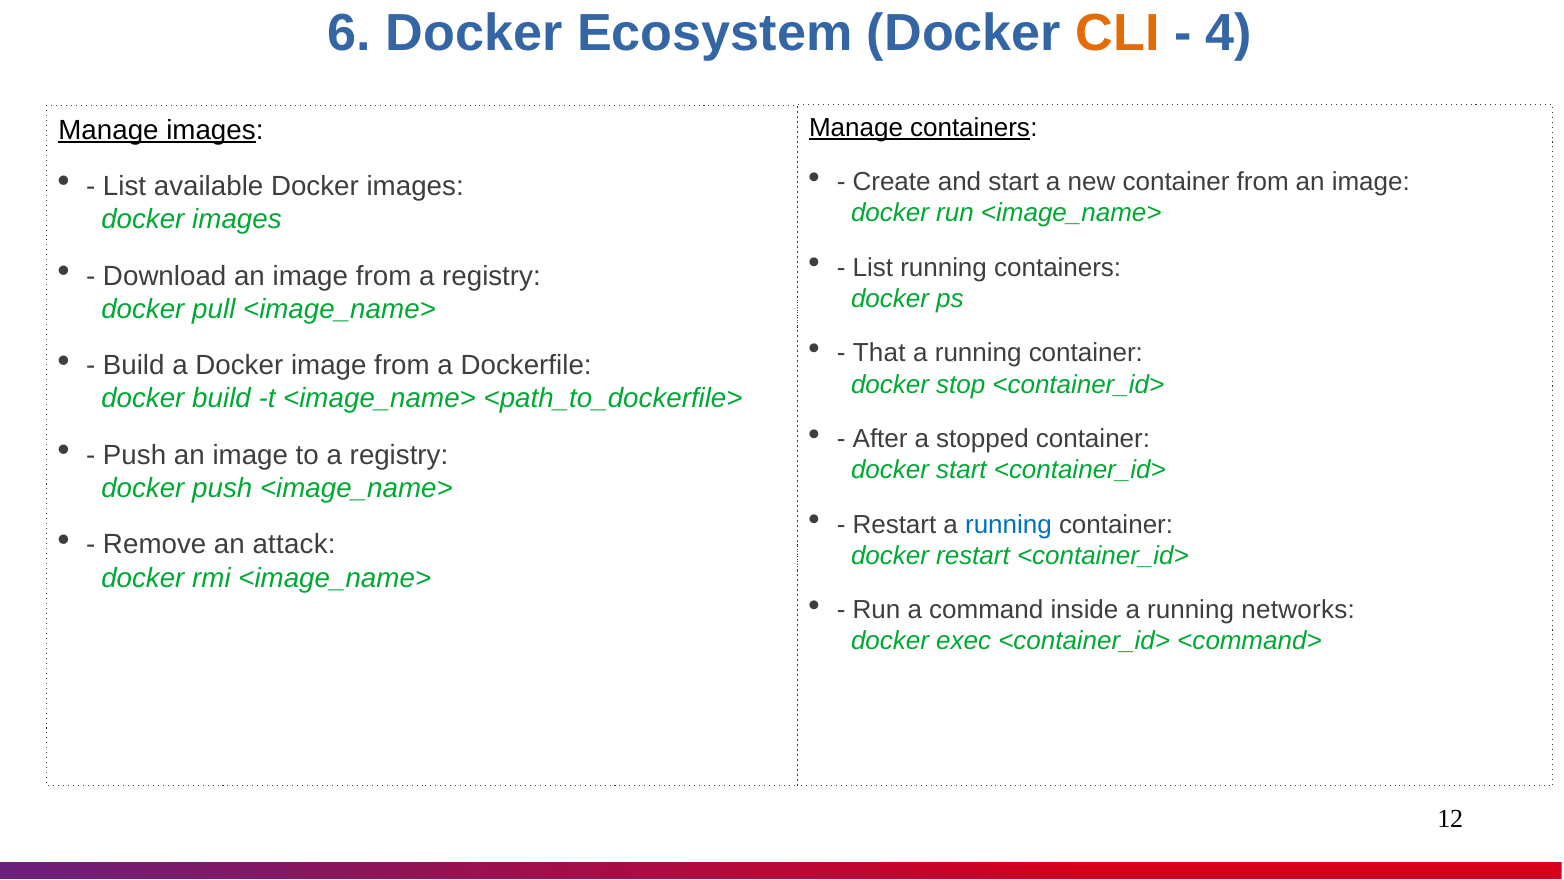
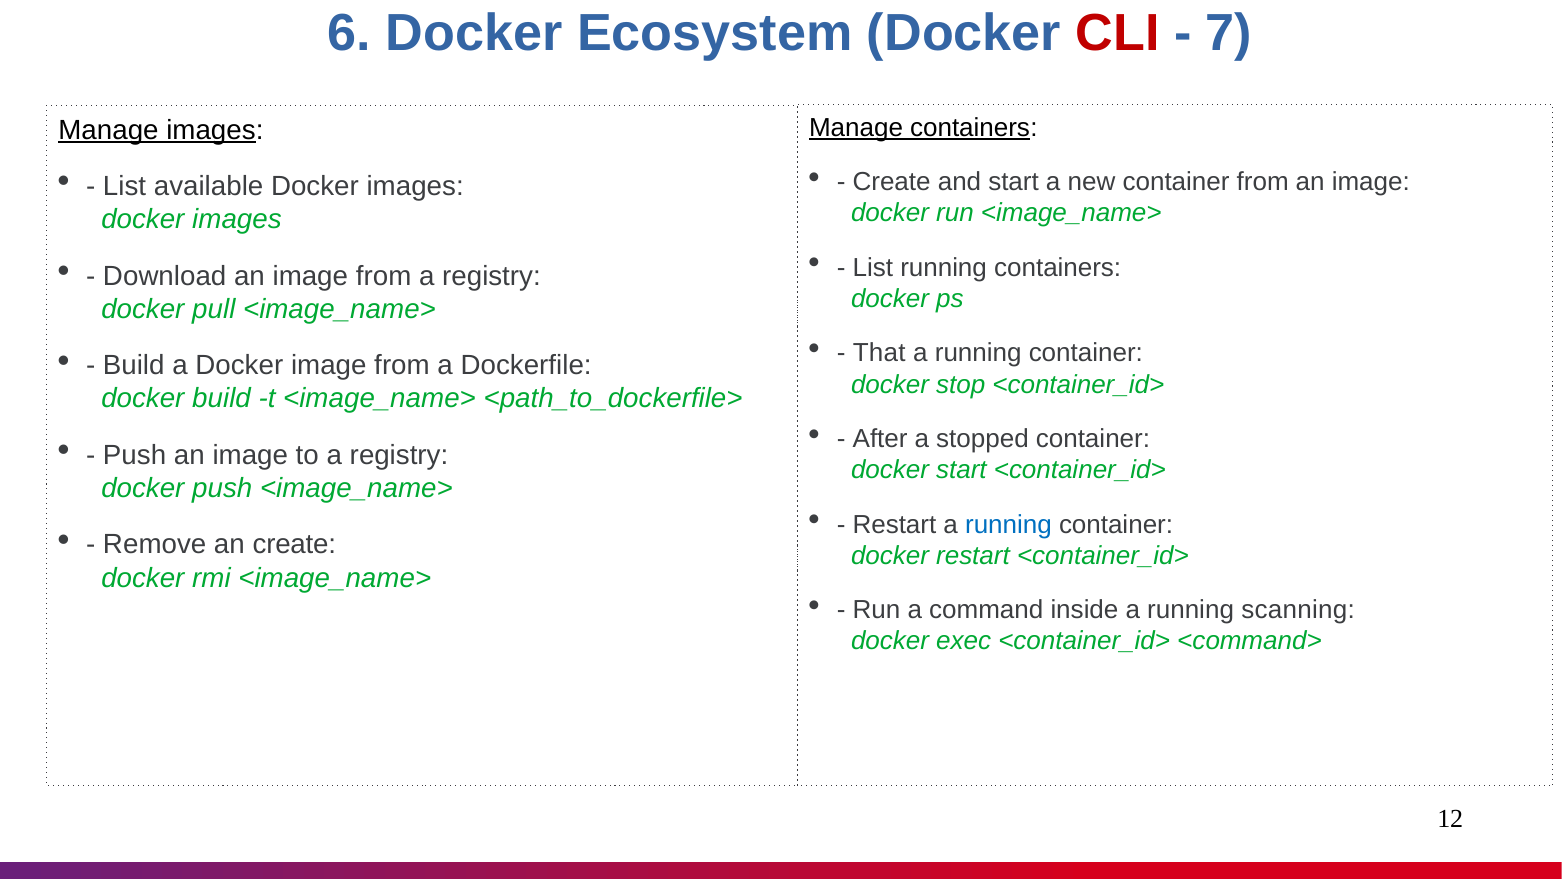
CLI colour: orange -> red (1117, 34)
4: 4 -> 7 (1229, 34)
an attack: attack -> create (294, 545)
networks: networks -> scanning (1298, 610)
